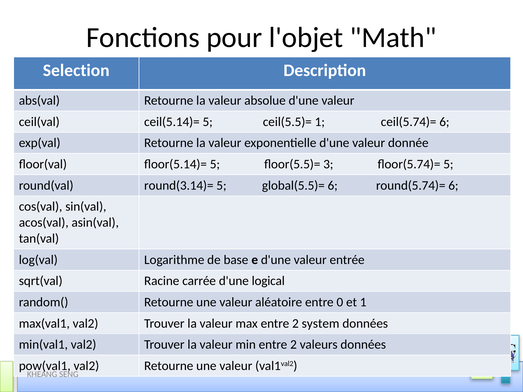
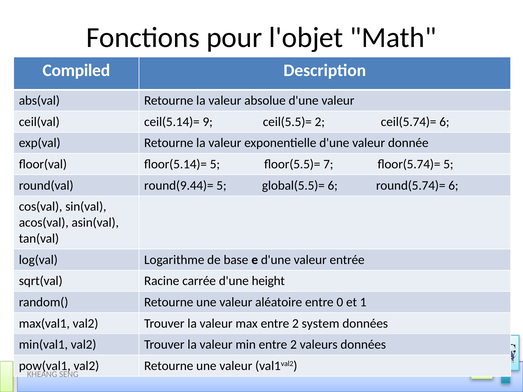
Selection: Selection -> Compiled (76, 71)
ceil(5.14)= 5: 5 -> 9 (208, 122)
ceil(5.5)= 1: 1 -> 2 (320, 122)
3: 3 -> 7 (328, 164)
round(3.14)=: round(3.14)= -> round(9.44)= (179, 186)
logical: logical -> height (268, 281)
